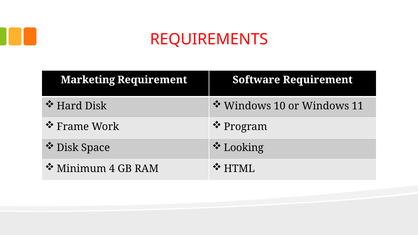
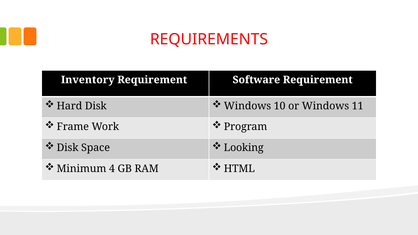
Marketing: Marketing -> Inventory (88, 80)
